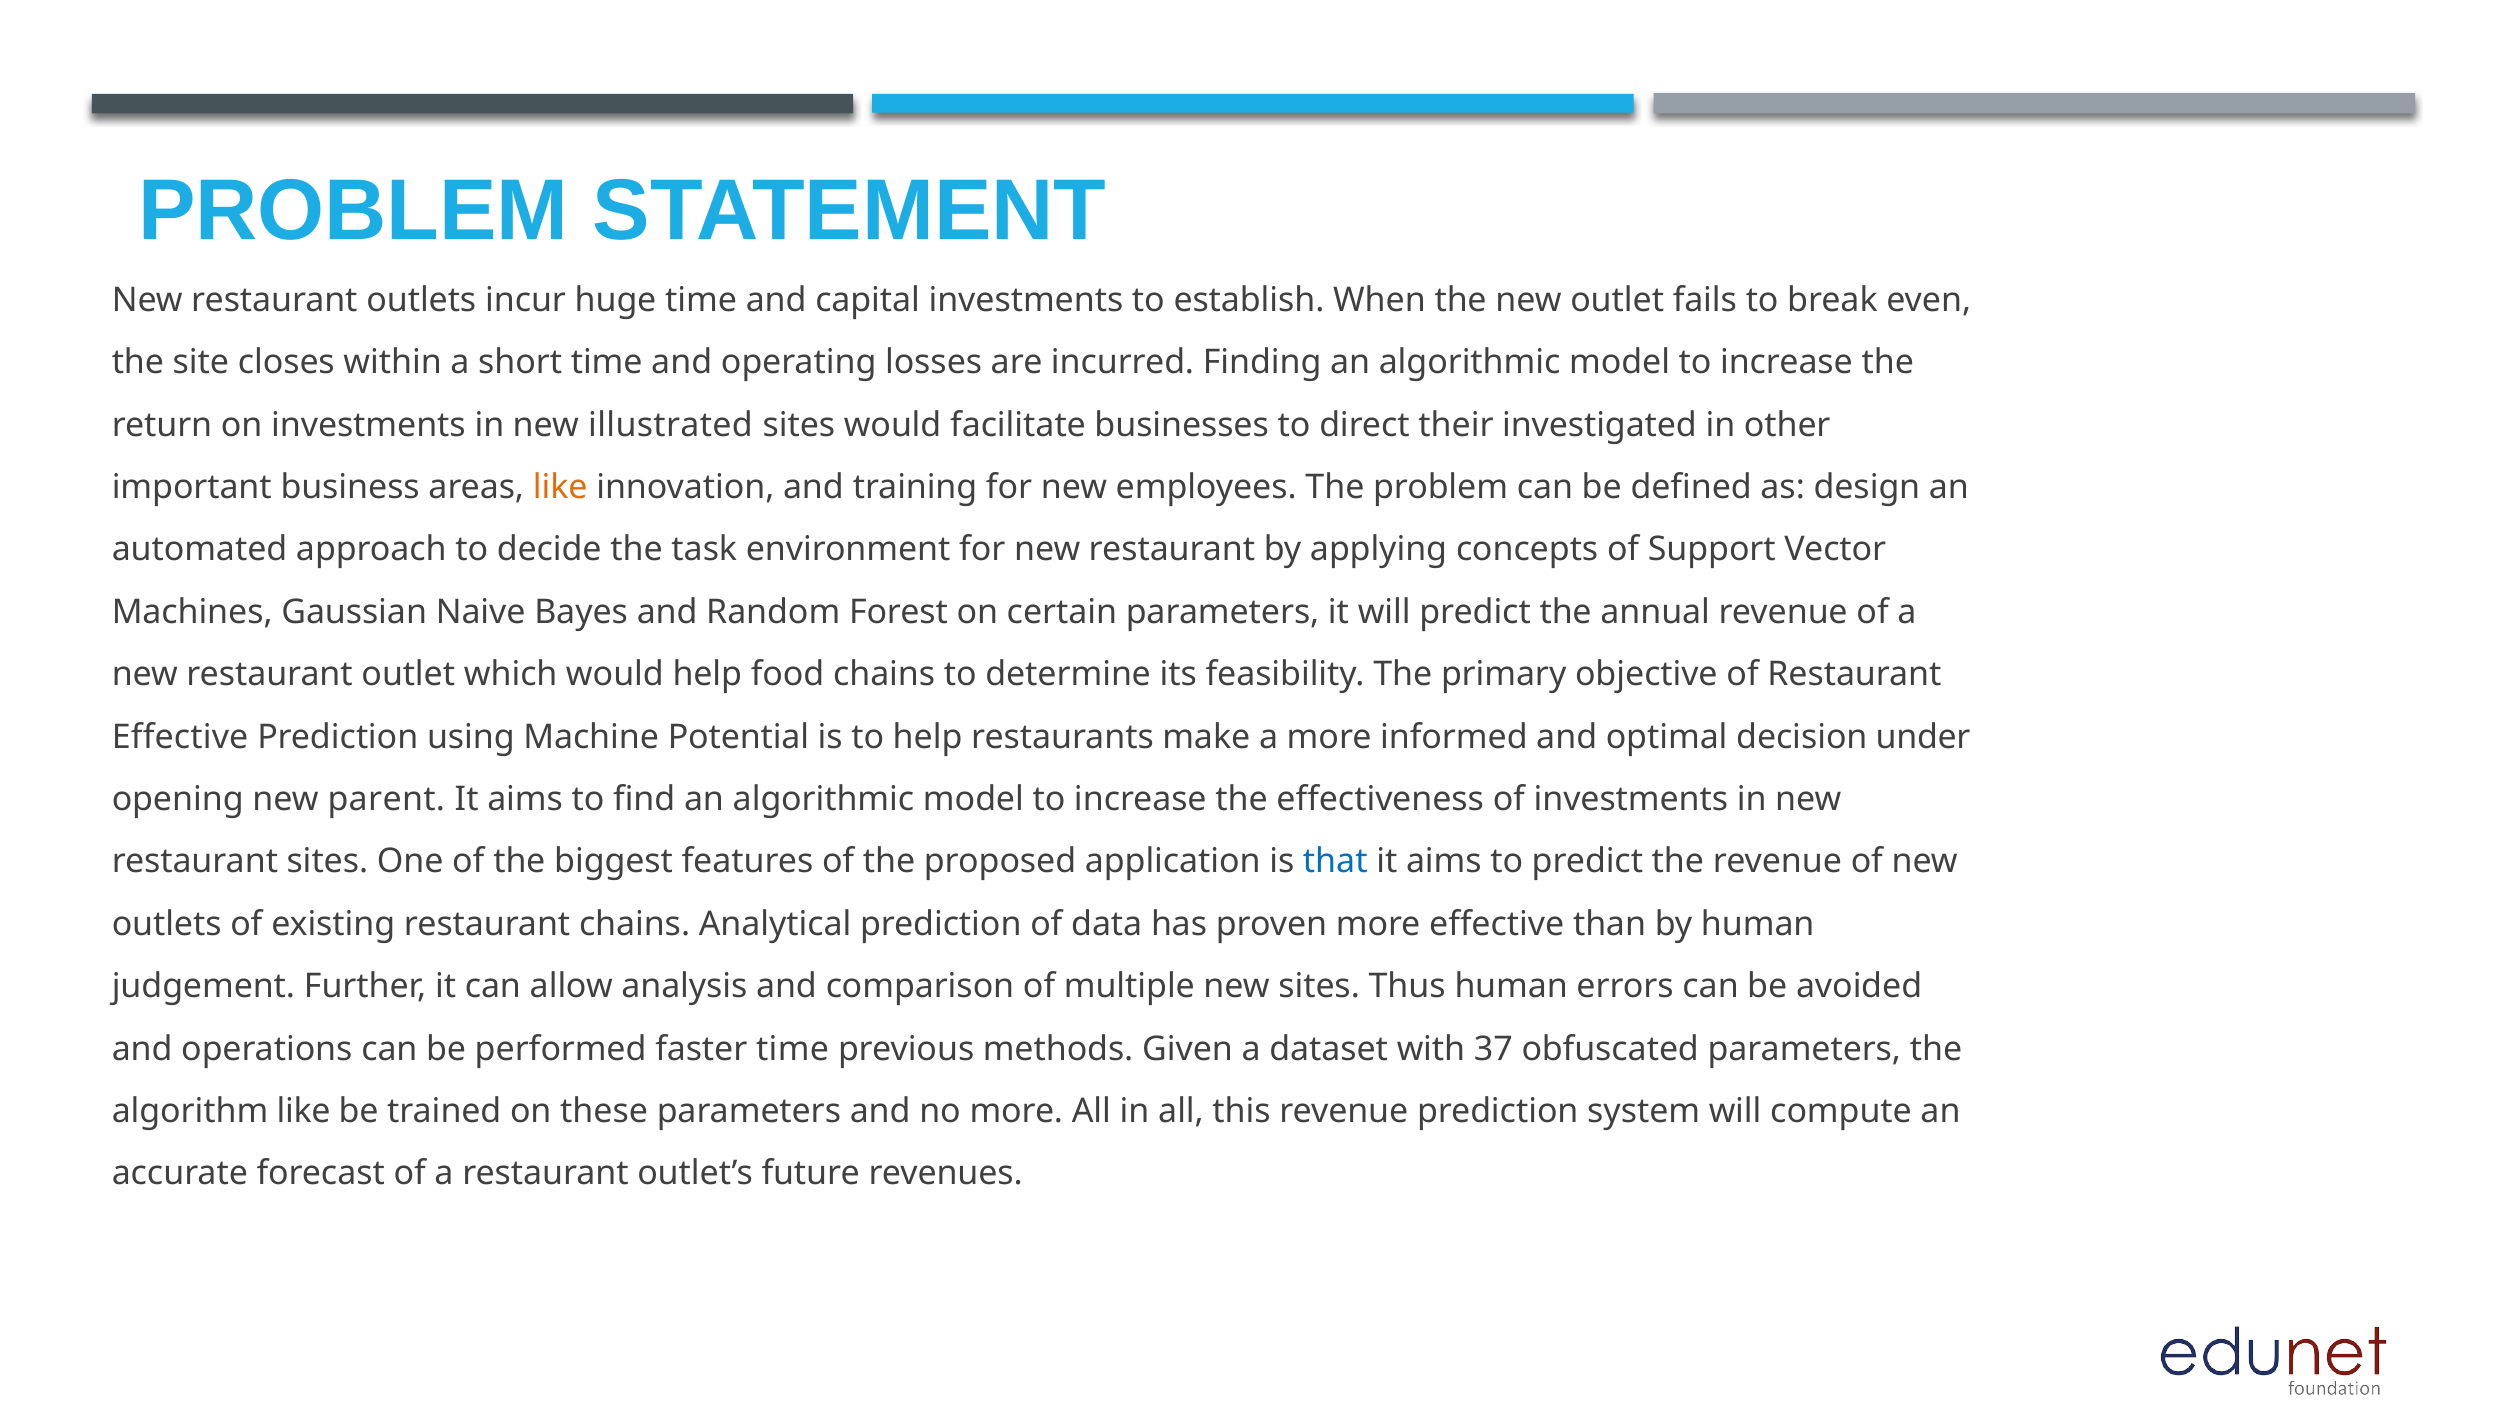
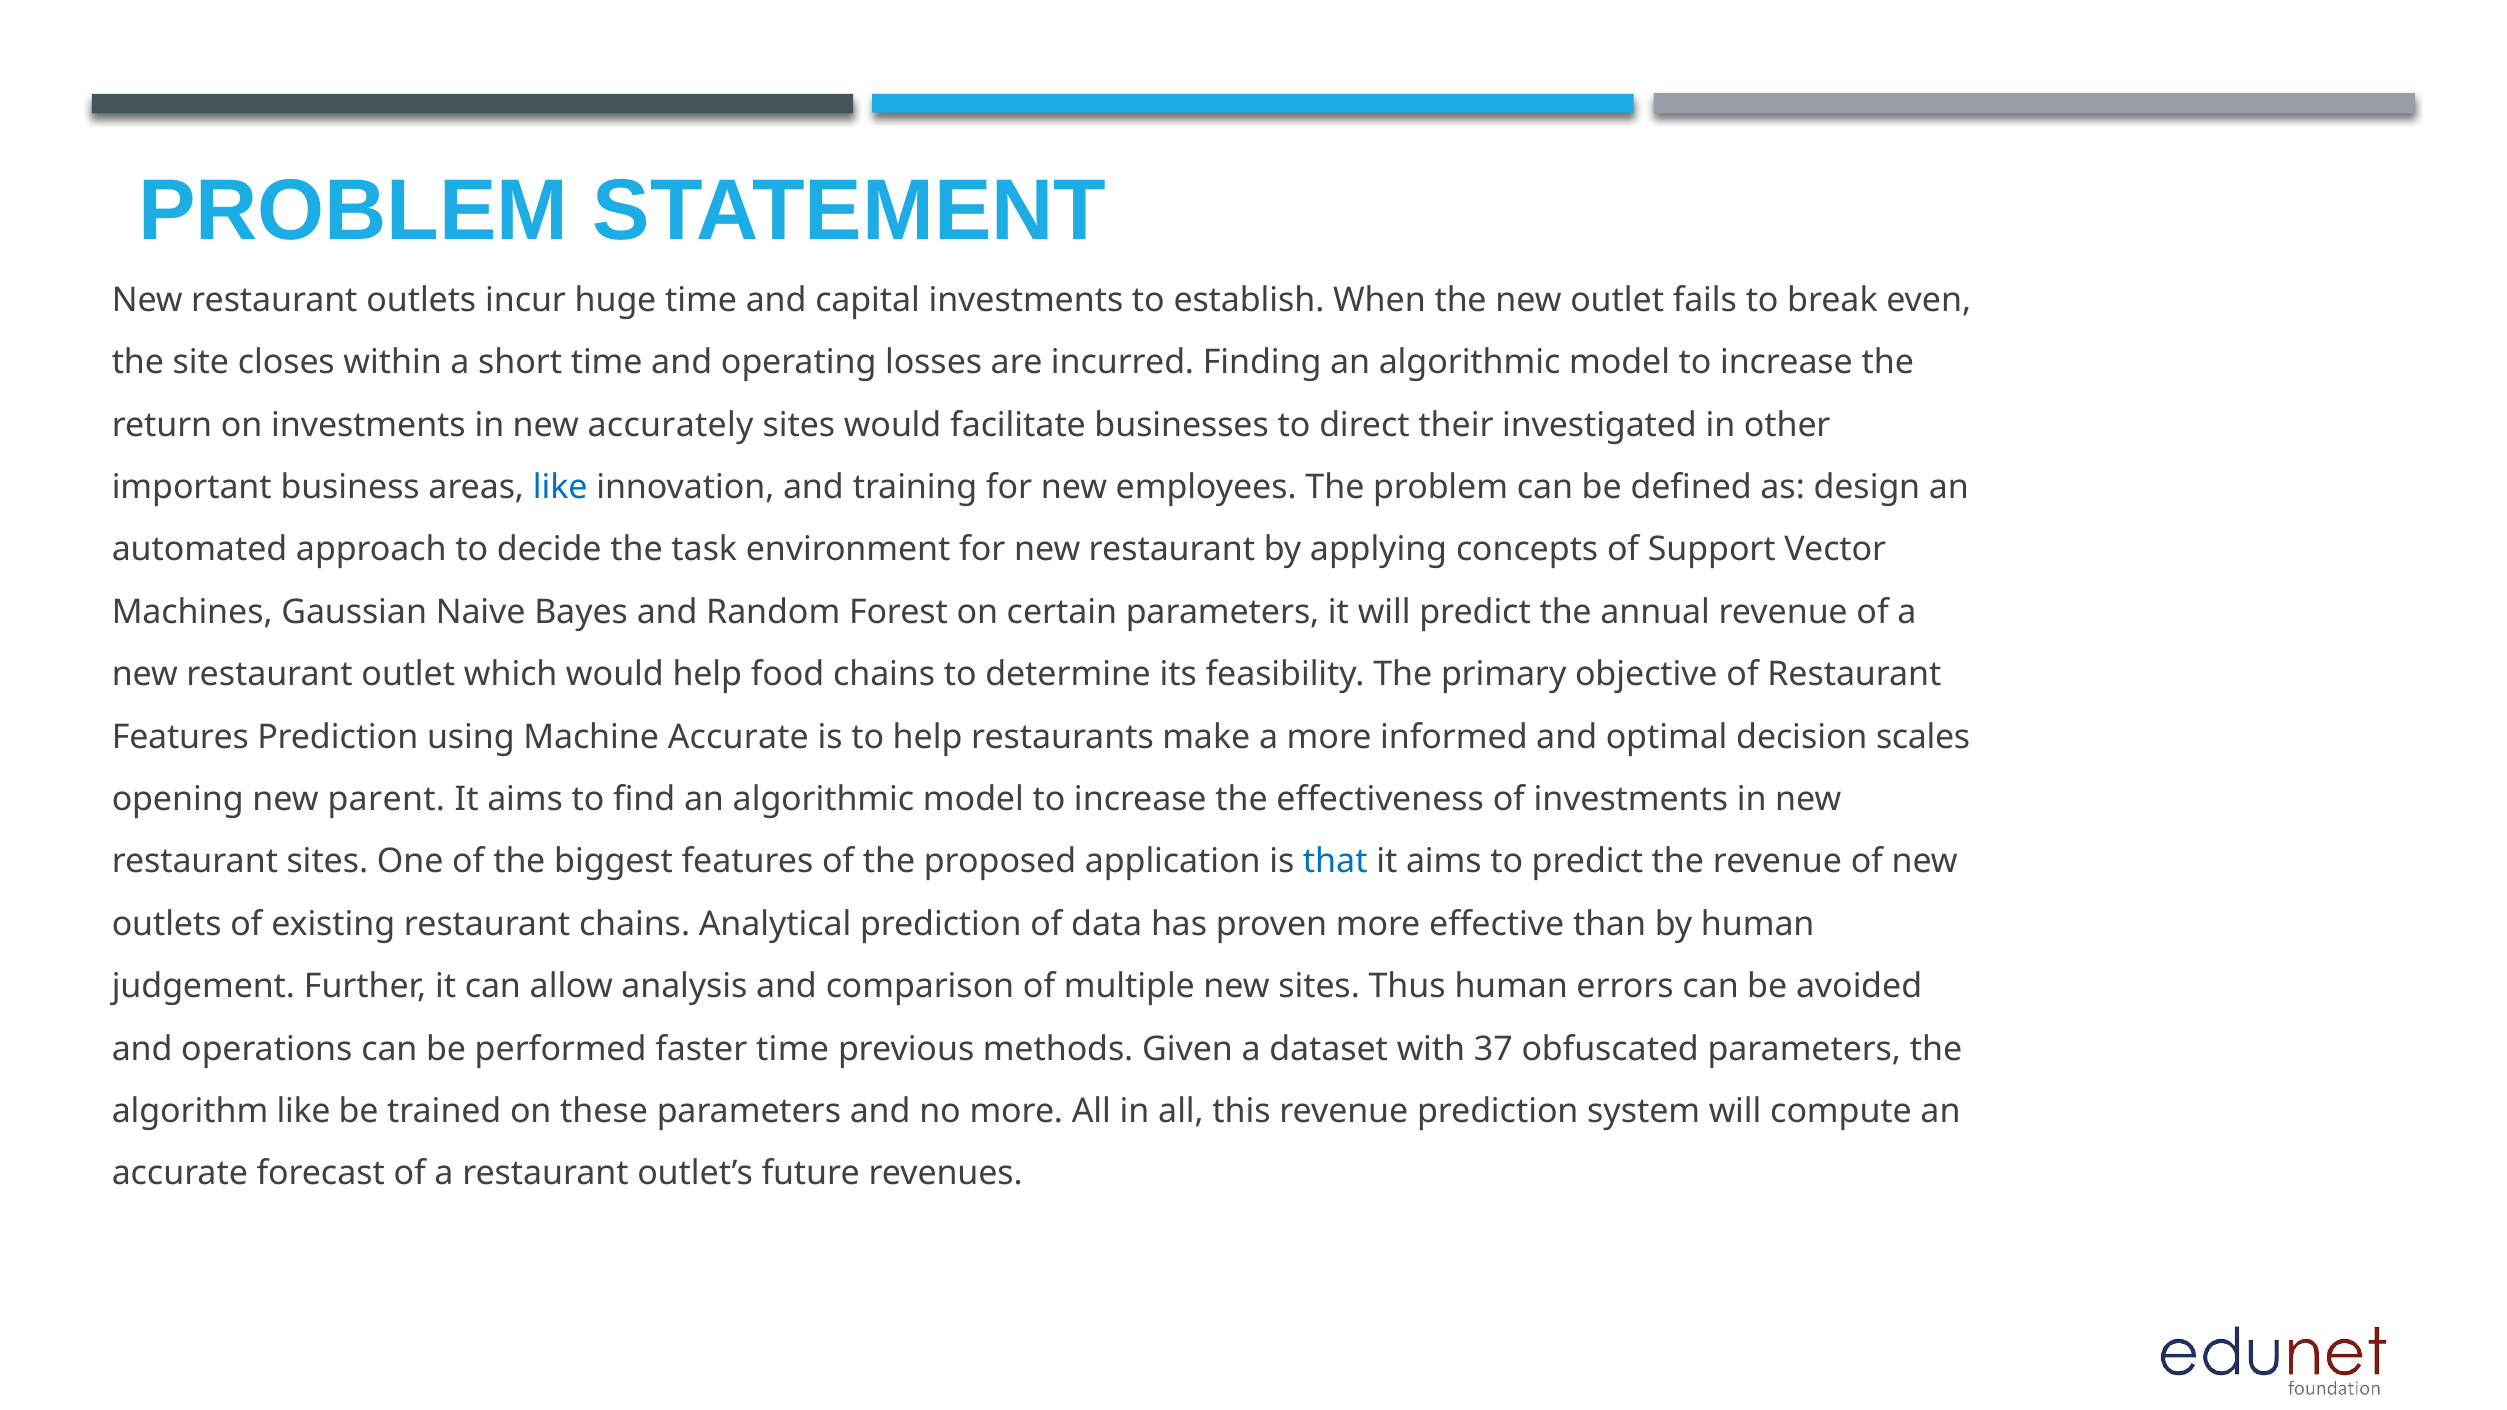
illustrated: illustrated -> accurately (671, 425)
like colour: orange -> blue (560, 487)
Effective: Effective -> Features (180, 737)
Machine Potential: Potential -> Accurate (738, 737)
under: under -> scales (1923, 737)
